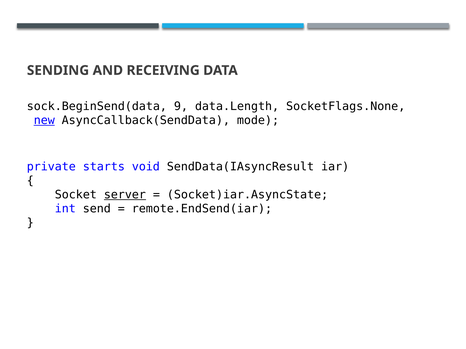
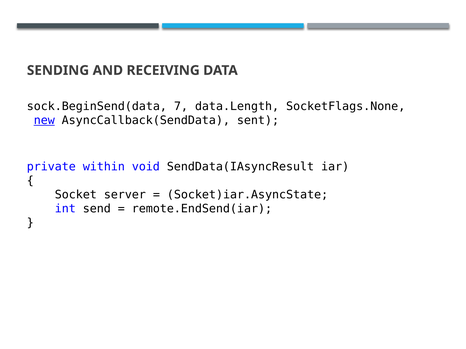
9: 9 -> 7 (181, 106)
mode: mode -> sent (258, 120)
starts: starts -> within (104, 167)
server underline: present -> none (125, 195)
